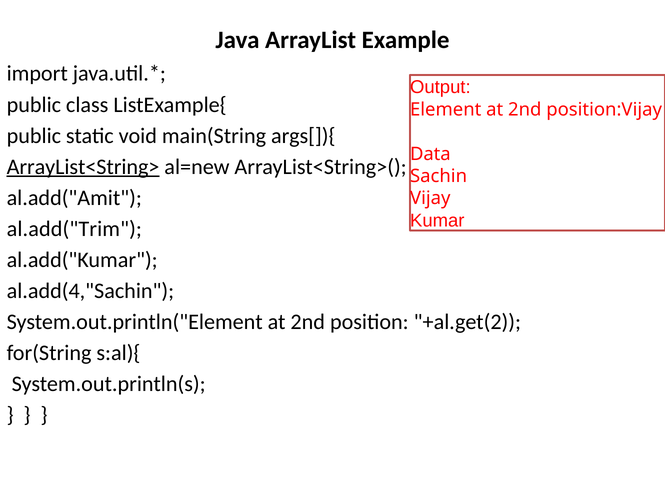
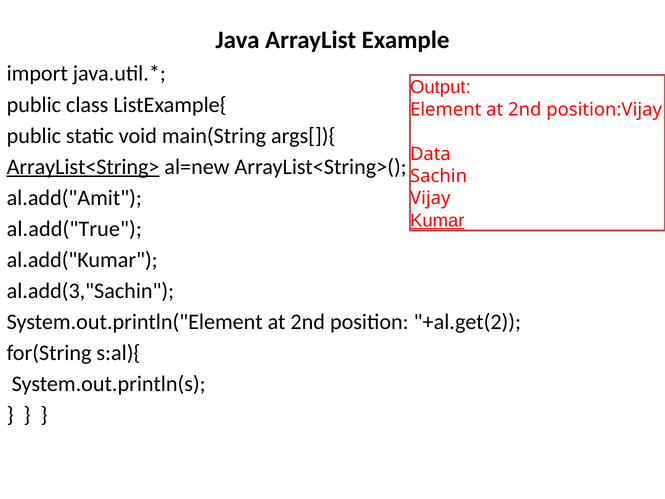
Kumar underline: none -> present (437, 220)
al.add("Trim: al.add("Trim -> al.add("True (74, 229)
al.add(4,"Sachin: al.add(4,"Sachin -> al.add(3,"Sachin (90, 291)
